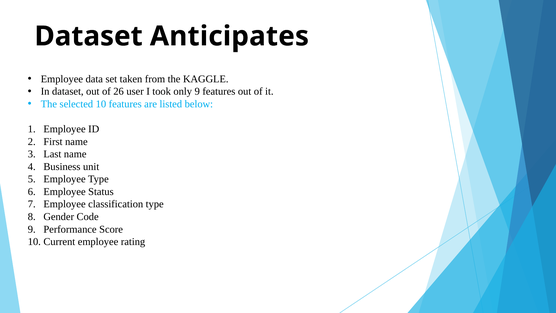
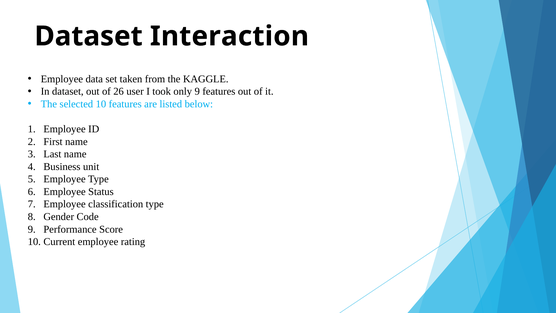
Anticipates: Anticipates -> Interaction (229, 36)
